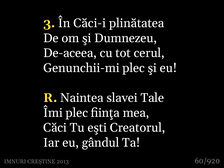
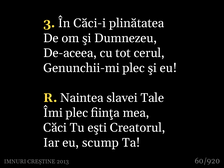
gândul: gândul -> scump (100, 143)
